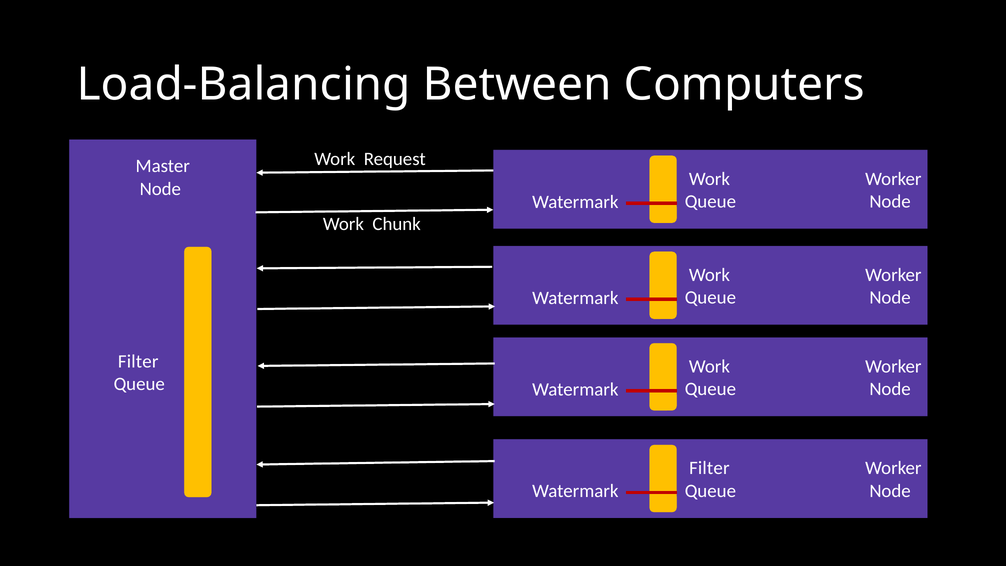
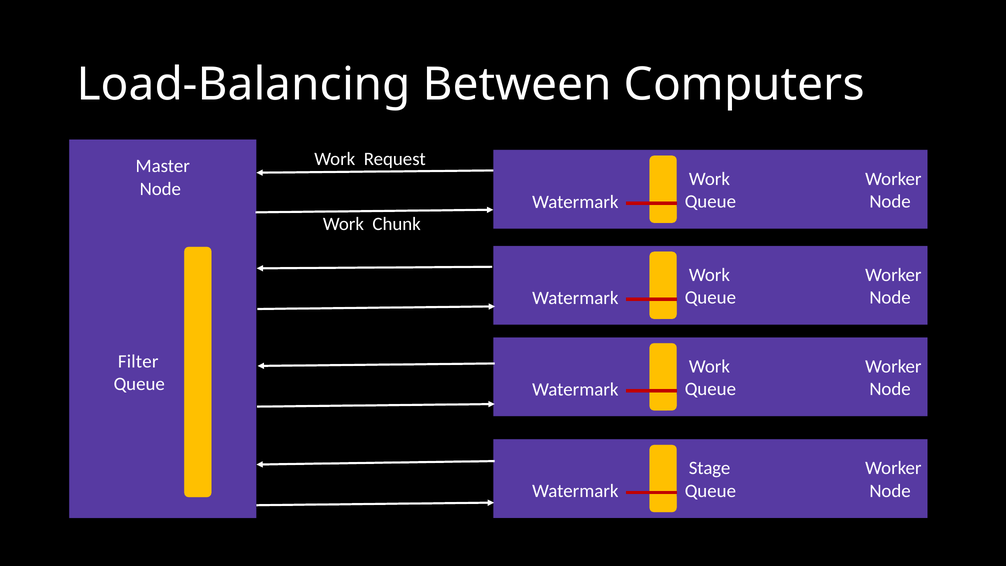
Filter: Filter -> Stage (710, 468)
